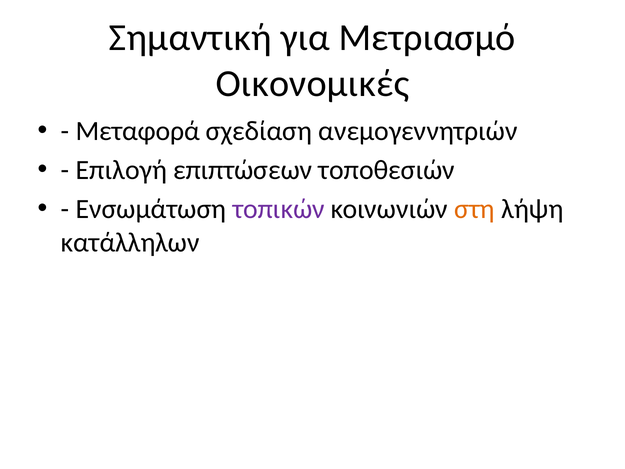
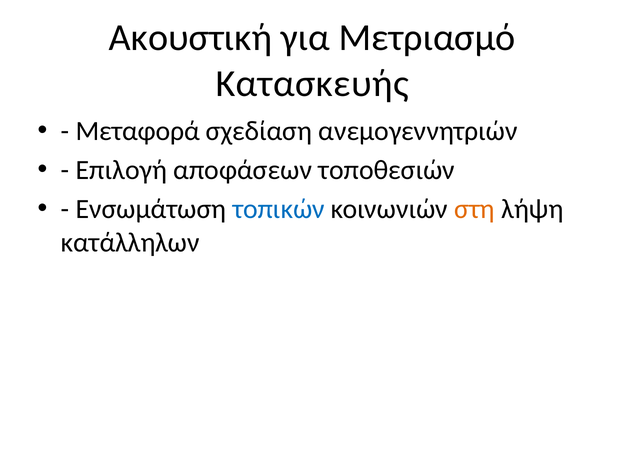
Σημαντική: Σημαντική -> Ακουστική (191, 38)
Οικονομικές: Οικονομικές -> Κατασκευής (312, 83)
επιπτώσεων: επιπτώσεων -> αποφάσεων (243, 170)
τοπικών colour: purple -> blue (279, 209)
